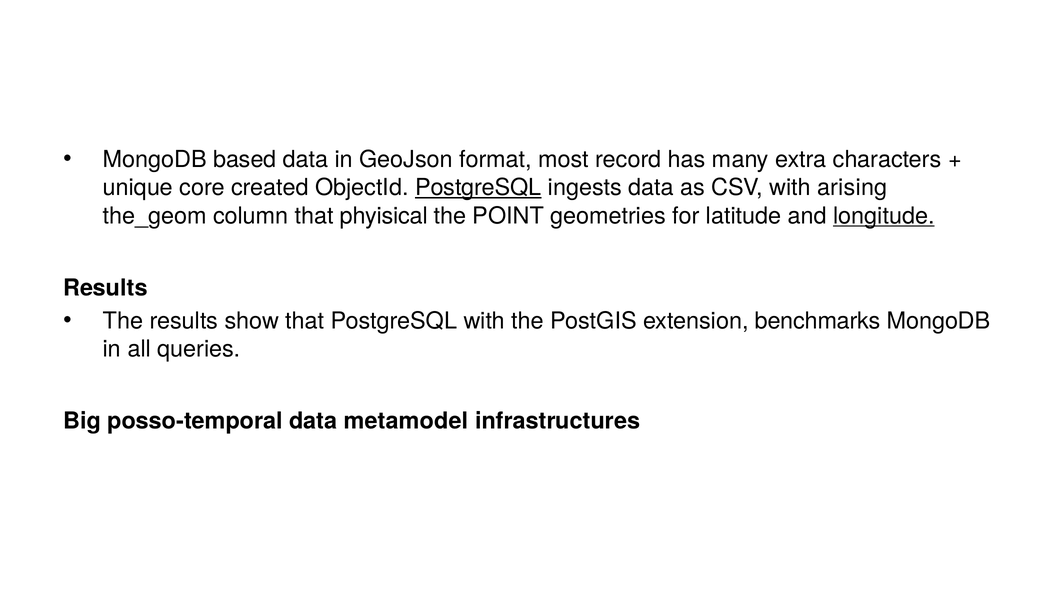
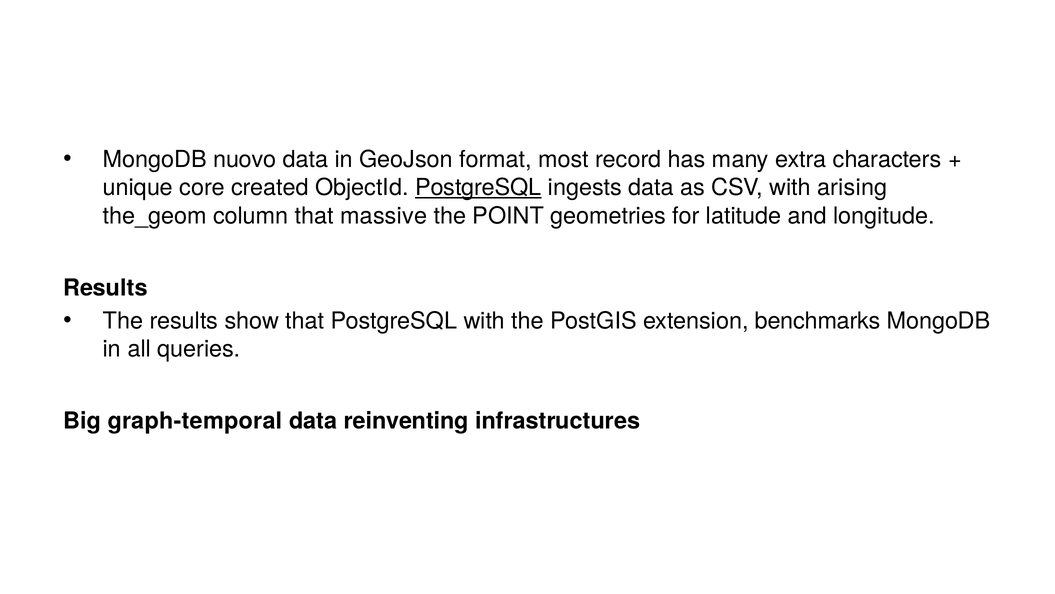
based: based -> nuovo (245, 159)
phyisical: phyisical -> massive (384, 216)
longitude underline: present -> none (884, 216)
posso-temporal: posso-temporal -> graph-temporal (195, 421)
metamodel: metamodel -> reinventing (406, 421)
